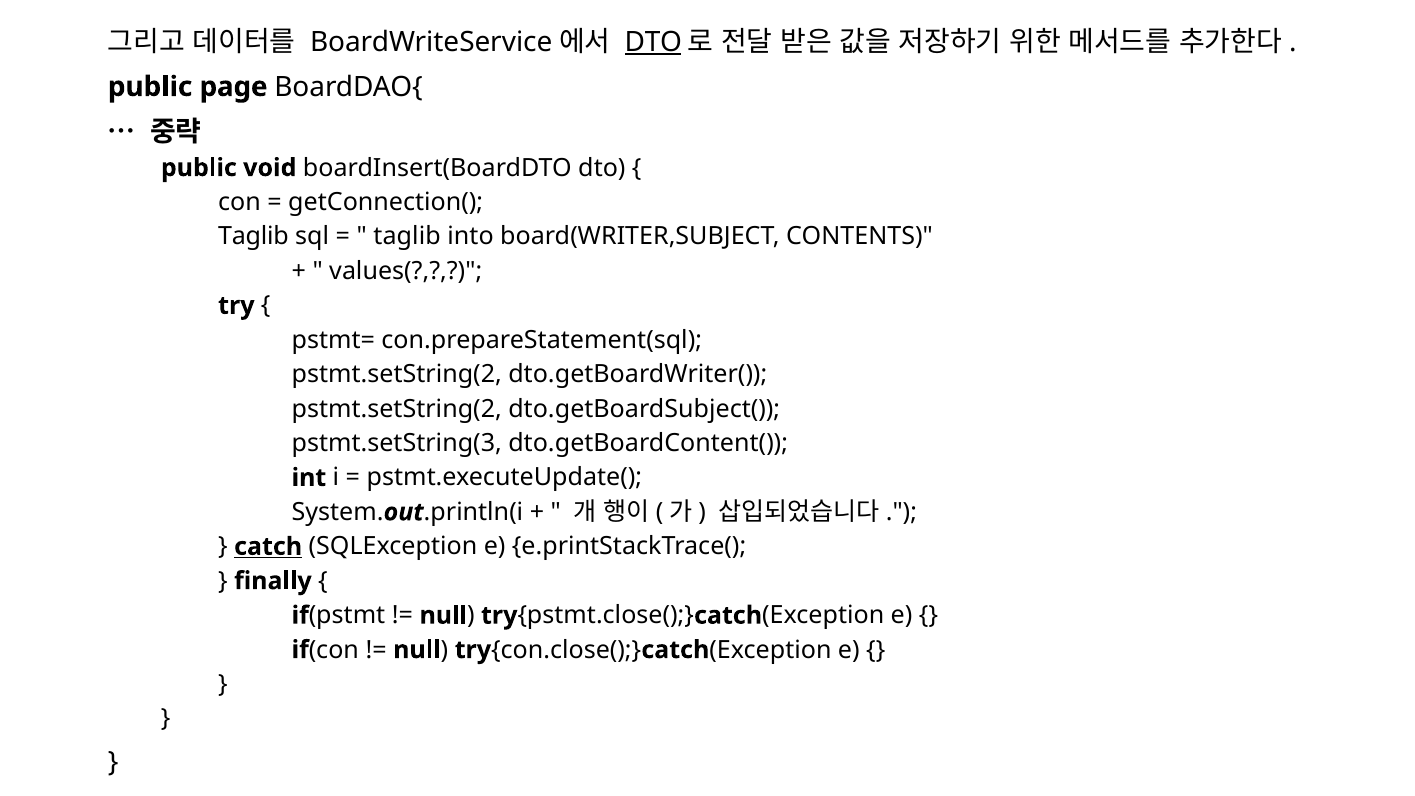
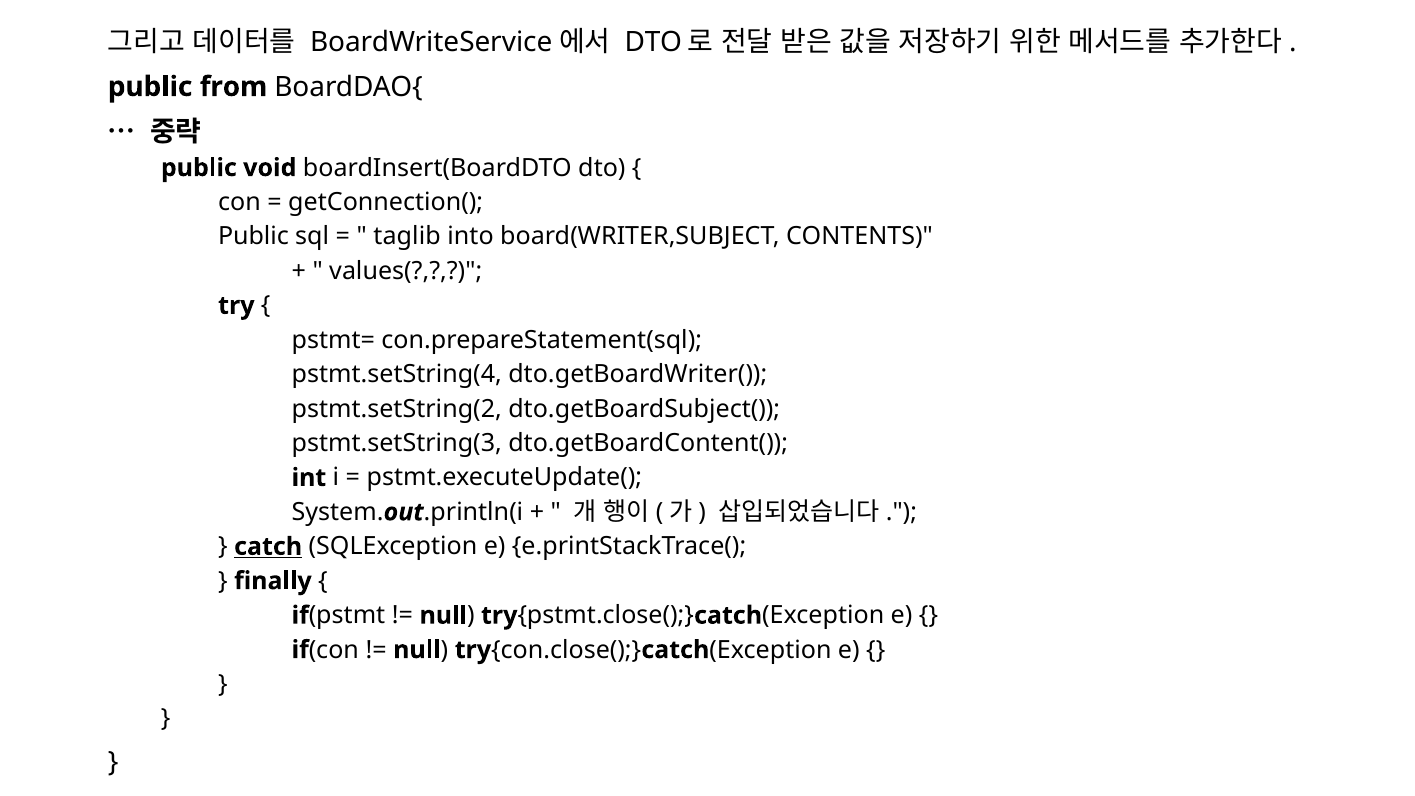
DTO underline: present -> none (653, 42)
page: page -> from (234, 87)
Taglib: Taglib -> Public (253, 237)
pstmt.setString(2: pstmt.setString(2 -> pstmt.setString(4 (397, 374)
